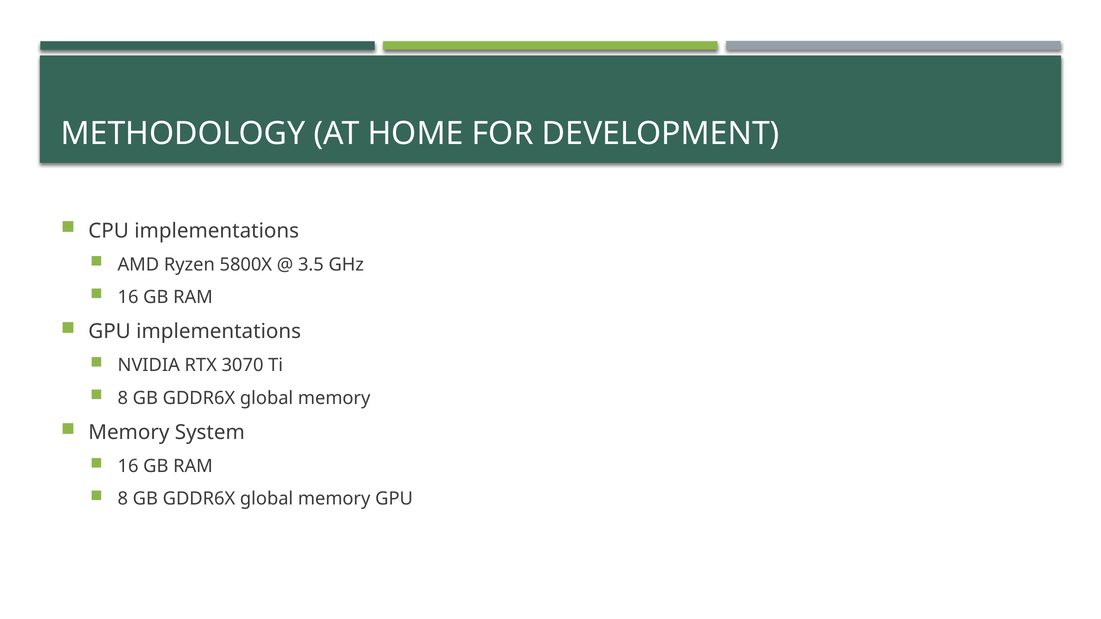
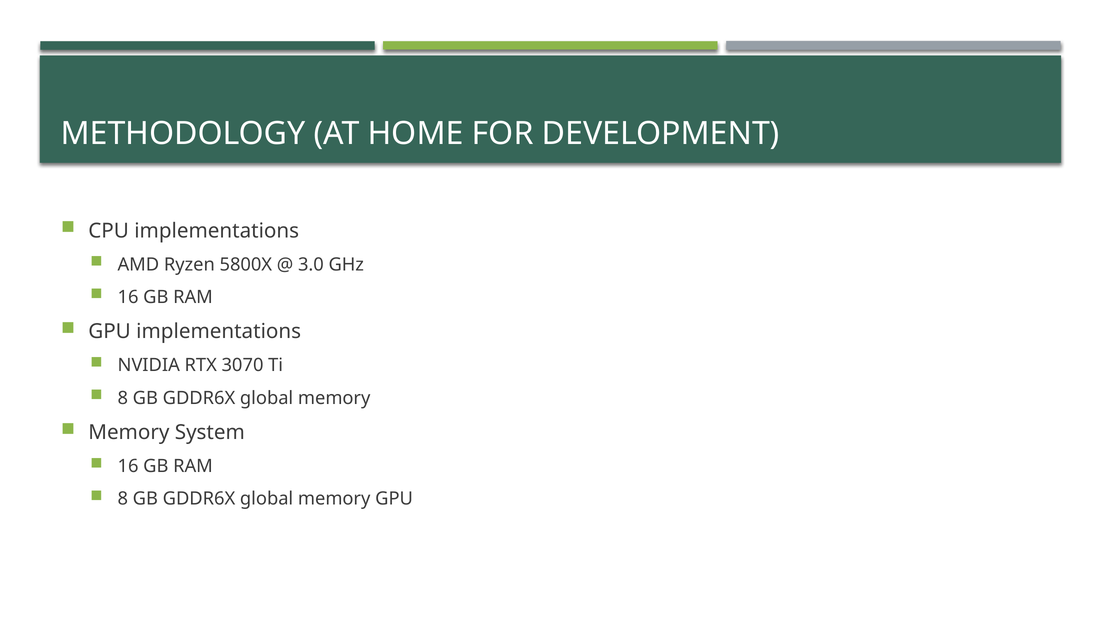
3.5: 3.5 -> 3.0 (311, 265)
